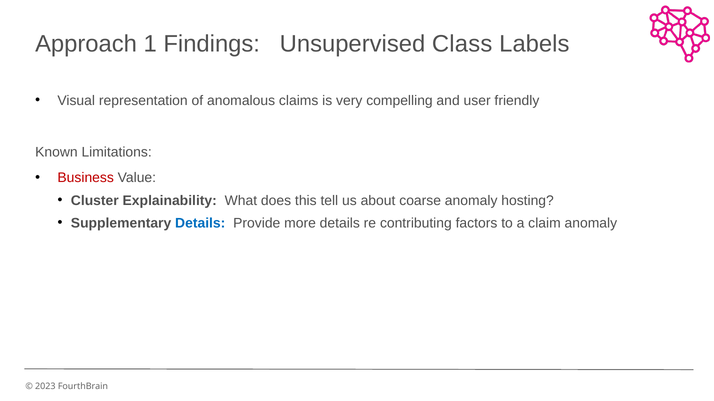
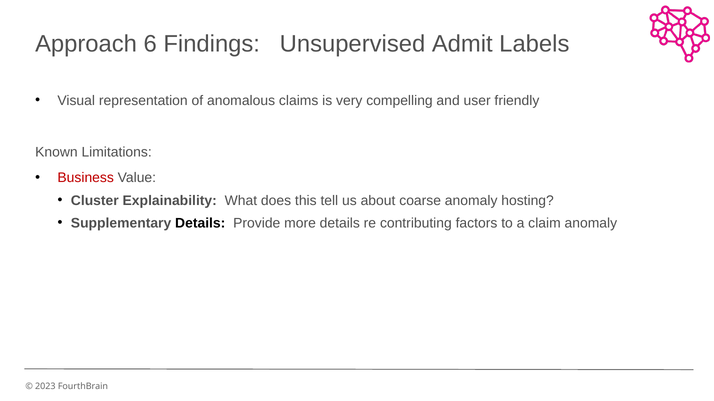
1: 1 -> 6 (150, 44)
Class: Class -> Admit (462, 44)
Details colour: blue -> black (200, 223)
